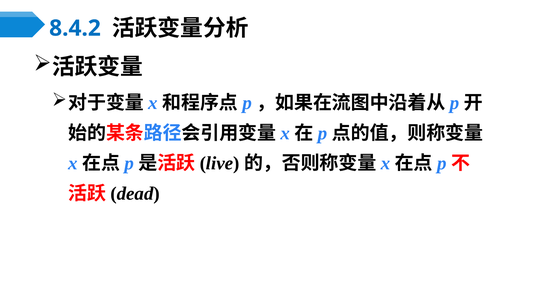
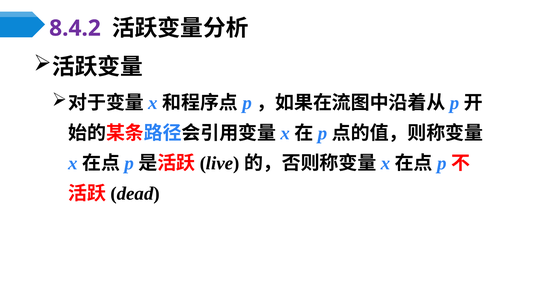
8.4.2 colour: blue -> purple (75, 28)
